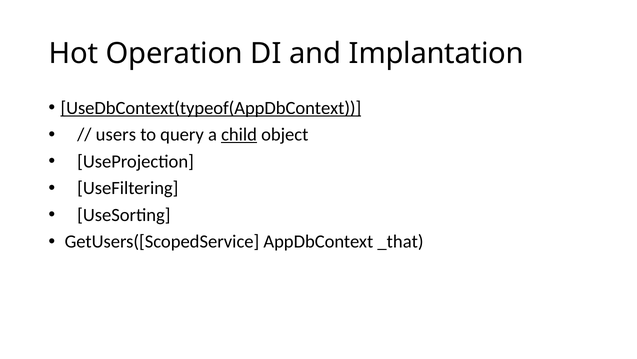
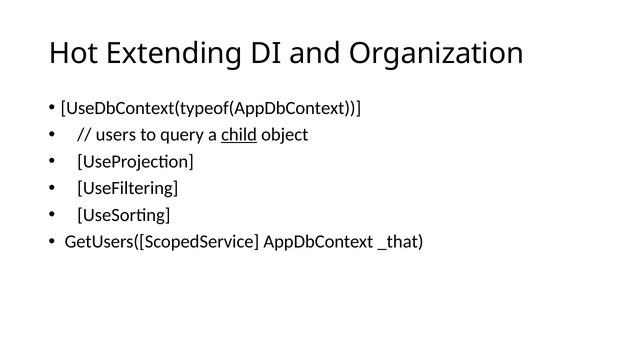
Operation: Operation -> Extending (174, 54)
Implantation: Implantation -> Organization (436, 54)
UseDbContext(typeof(AppDbContext underline: present -> none (211, 108)
